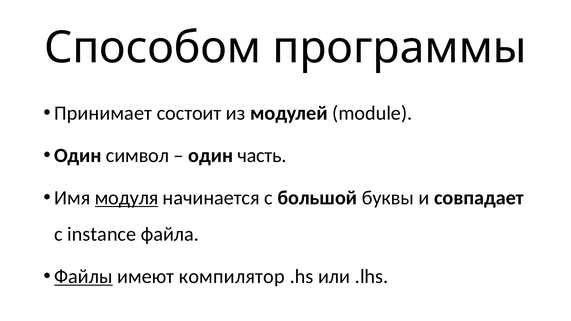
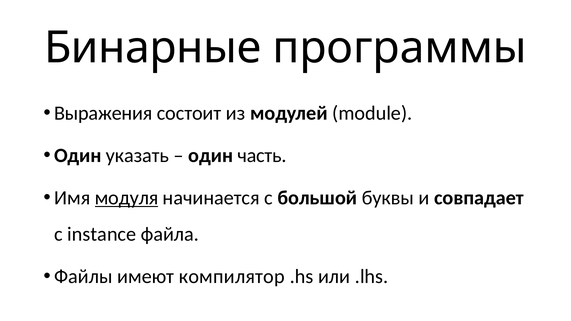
Способом: Способом -> Бинарные (153, 48)
Принимает: Принимает -> Выражения (103, 113)
символ: символ -> указать (138, 156)
Файлы underline: present -> none (83, 277)
